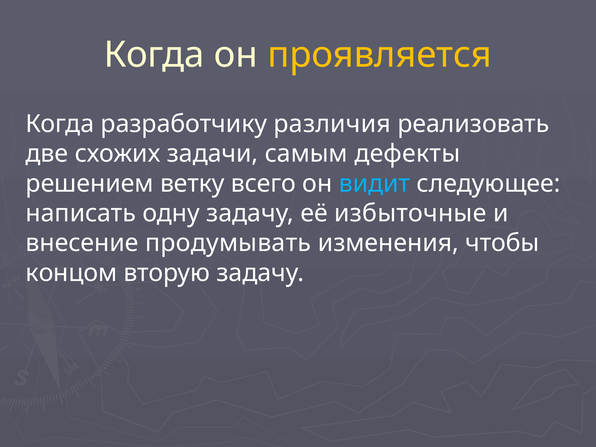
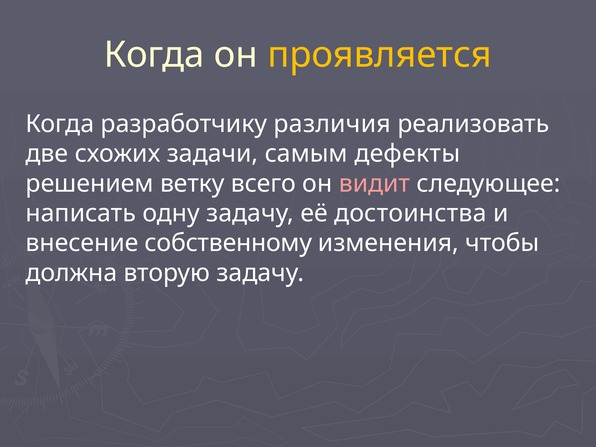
видит colour: light blue -> pink (374, 184)
избыточные: избыточные -> достоинства (410, 213)
продумывать: продумывать -> собственному (228, 243)
концом: концом -> должна (71, 273)
